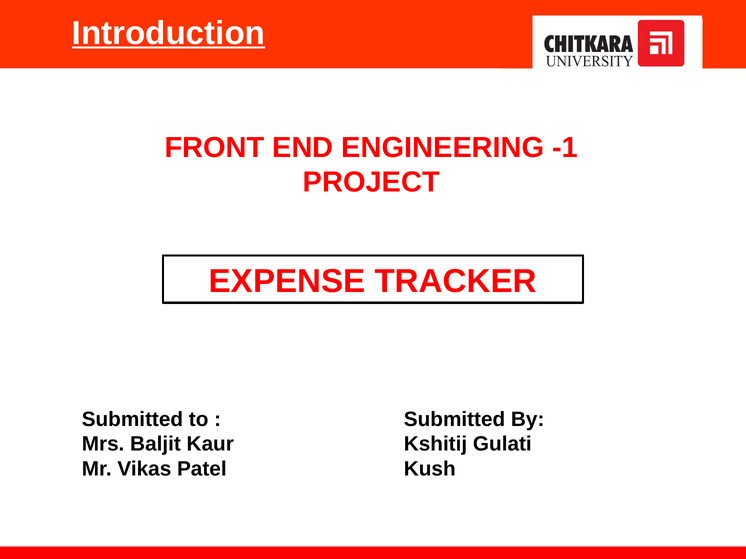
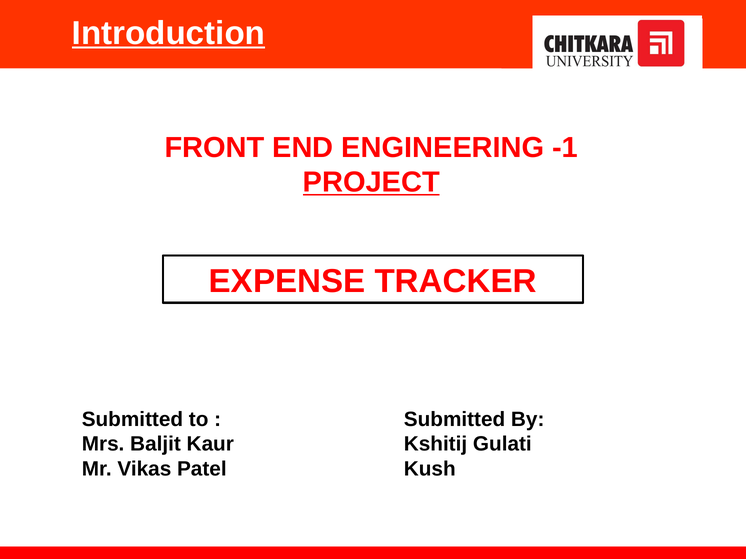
PROJECT underline: none -> present (371, 183)
